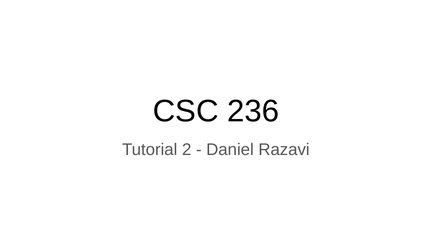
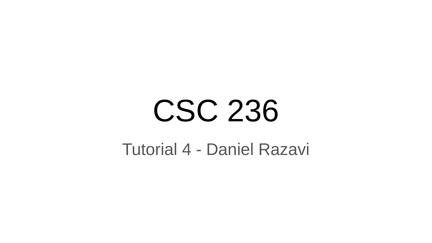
2: 2 -> 4 (187, 149)
